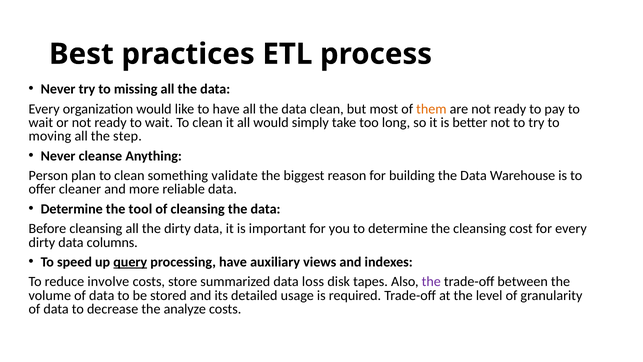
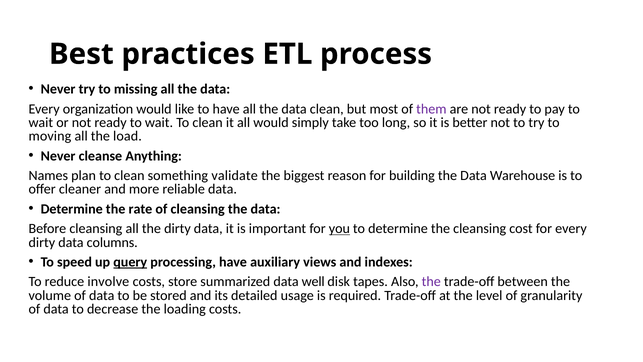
them colour: orange -> purple (431, 109)
step: step -> load (127, 136)
Person: Person -> Names (48, 175)
tool: tool -> rate (140, 209)
you underline: none -> present (339, 229)
loss: loss -> well (313, 282)
analyze: analyze -> loading (185, 309)
